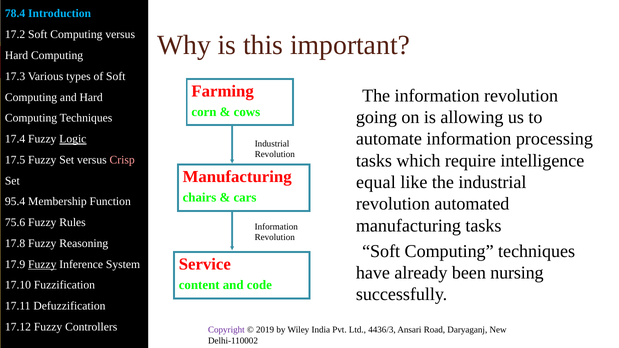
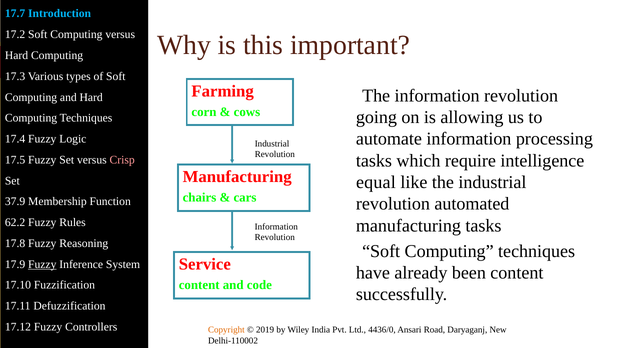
78.4: 78.4 -> 17.7 (15, 14)
Logic underline: present -> none (73, 139)
95.4: 95.4 -> 37.9 (15, 202)
75.6: 75.6 -> 62.2 (15, 223)
been nursing: nursing -> content (517, 273)
Copyright colour: purple -> orange (226, 330)
4436/3: 4436/3 -> 4436/0 (382, 330)
